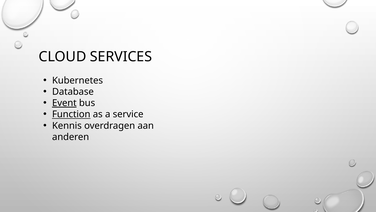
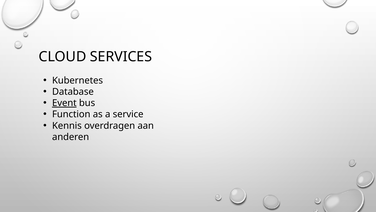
Function underline: present -> none (71, 114)
